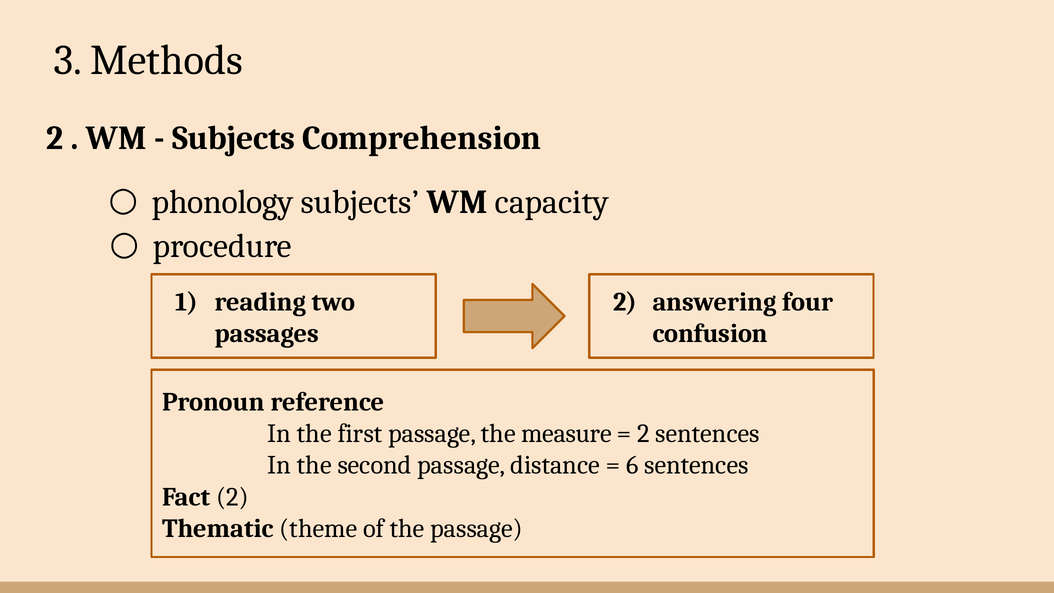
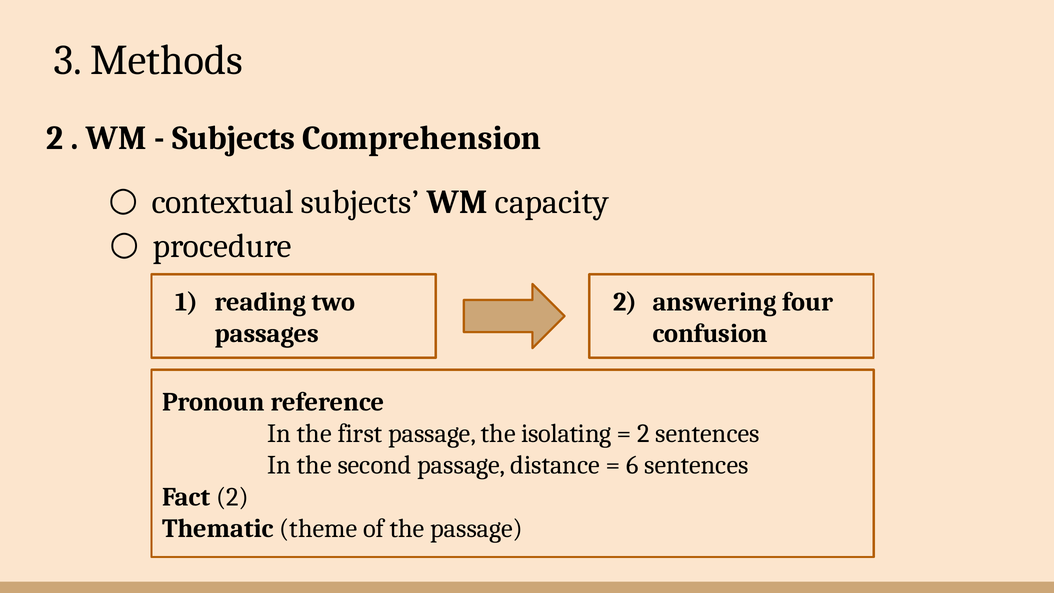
phonology: phonology -> contextual (223, 202)
measure: measure -> isolating (566, 434)
